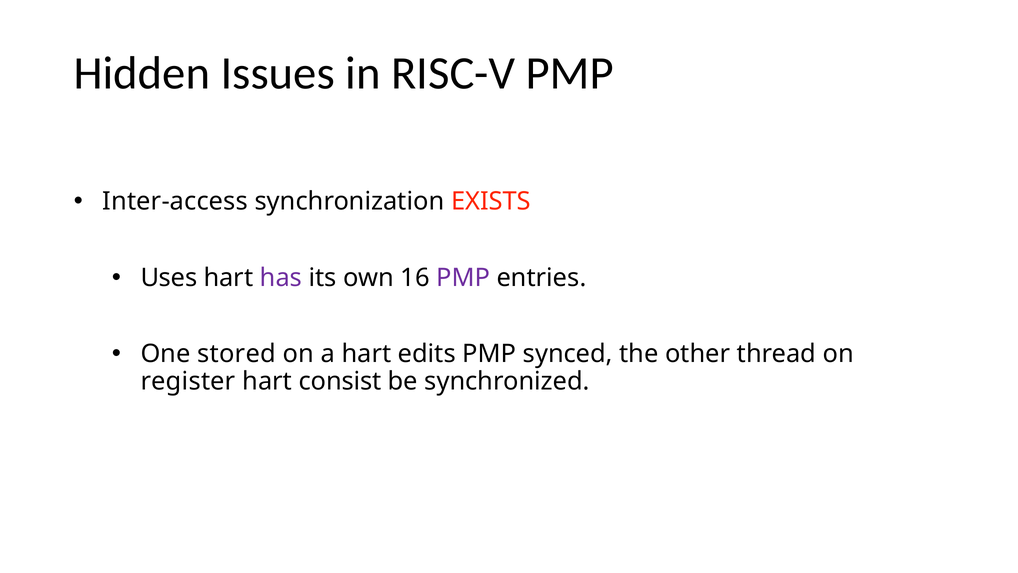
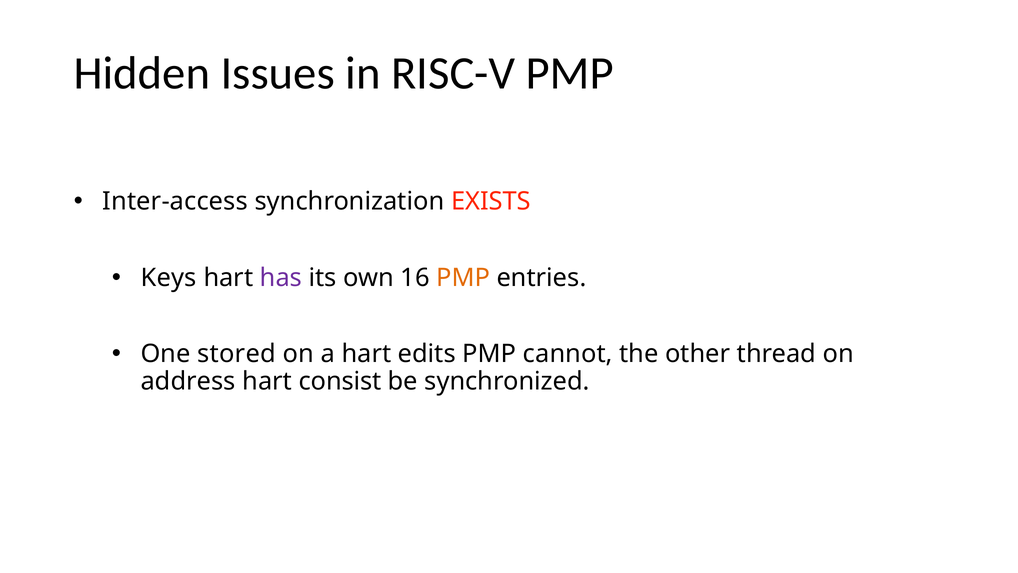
Uses: Uses -> Keys (169, 277)
PMP colour: purple -> orange (463, 277)
synced: synced -> cannot (568, 354)
register: register -> address (188, 381)
